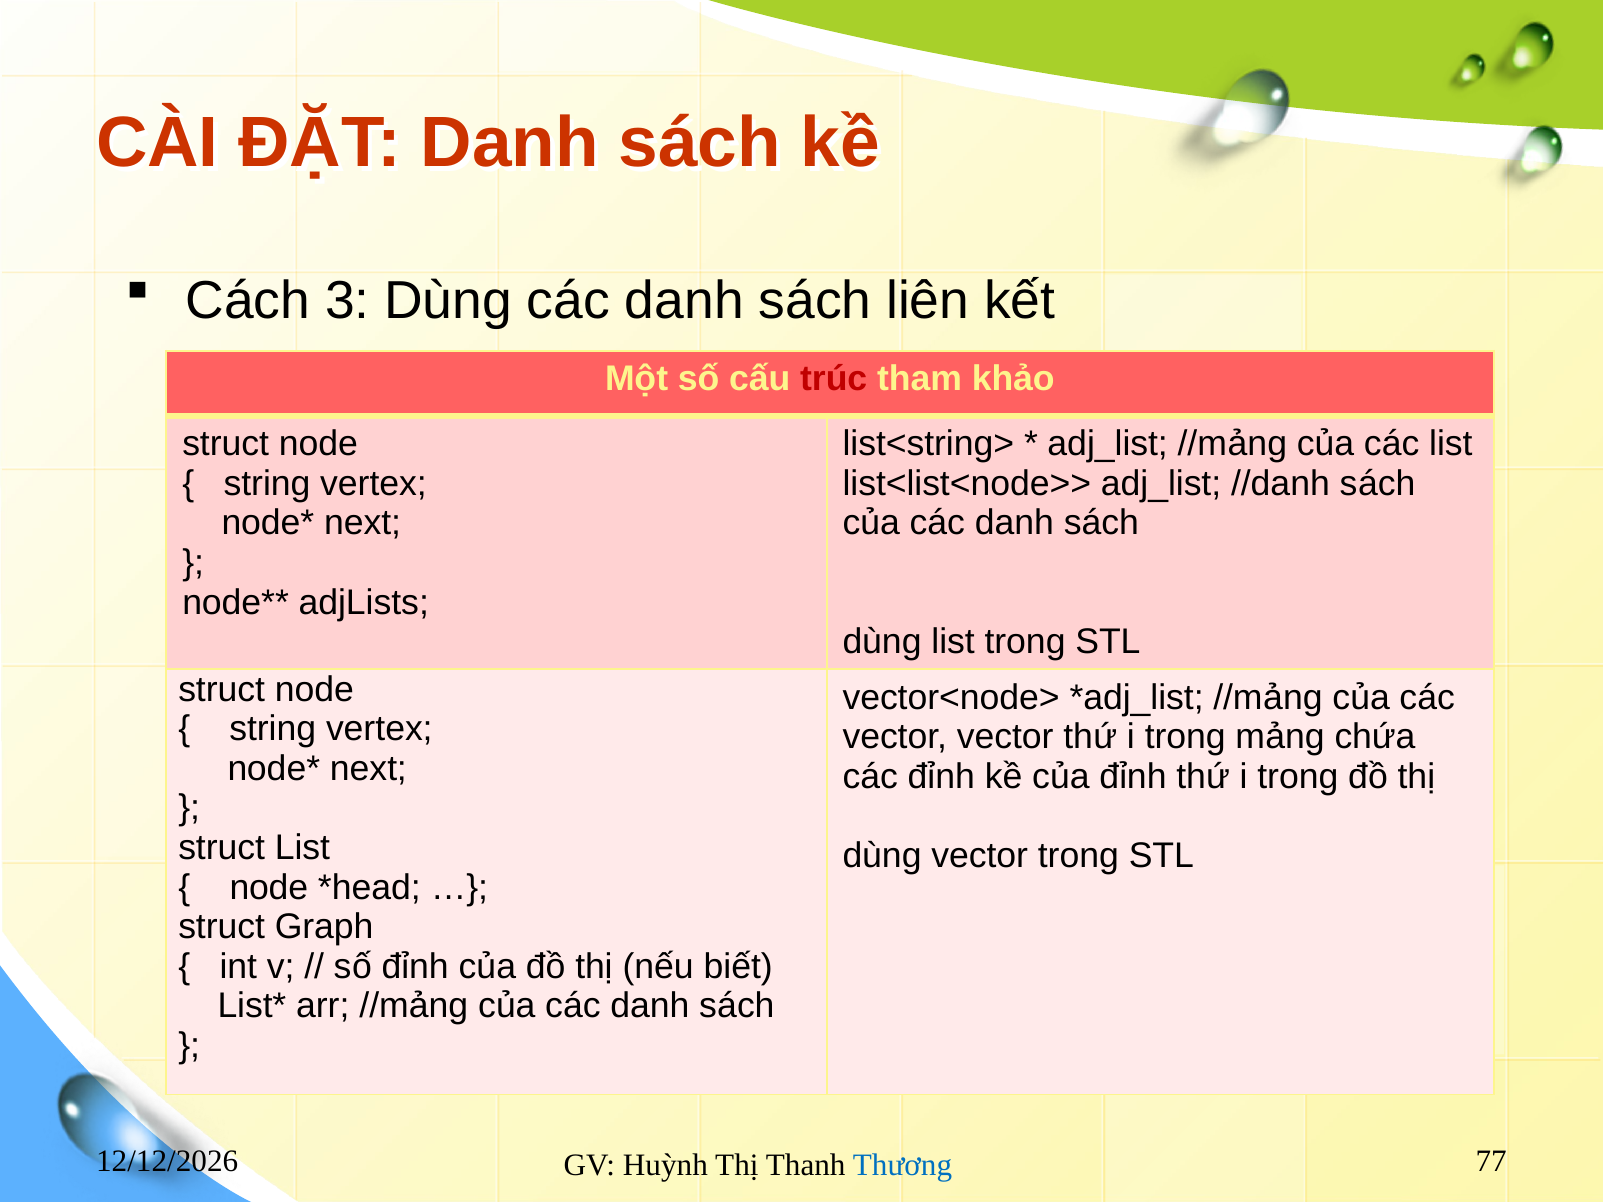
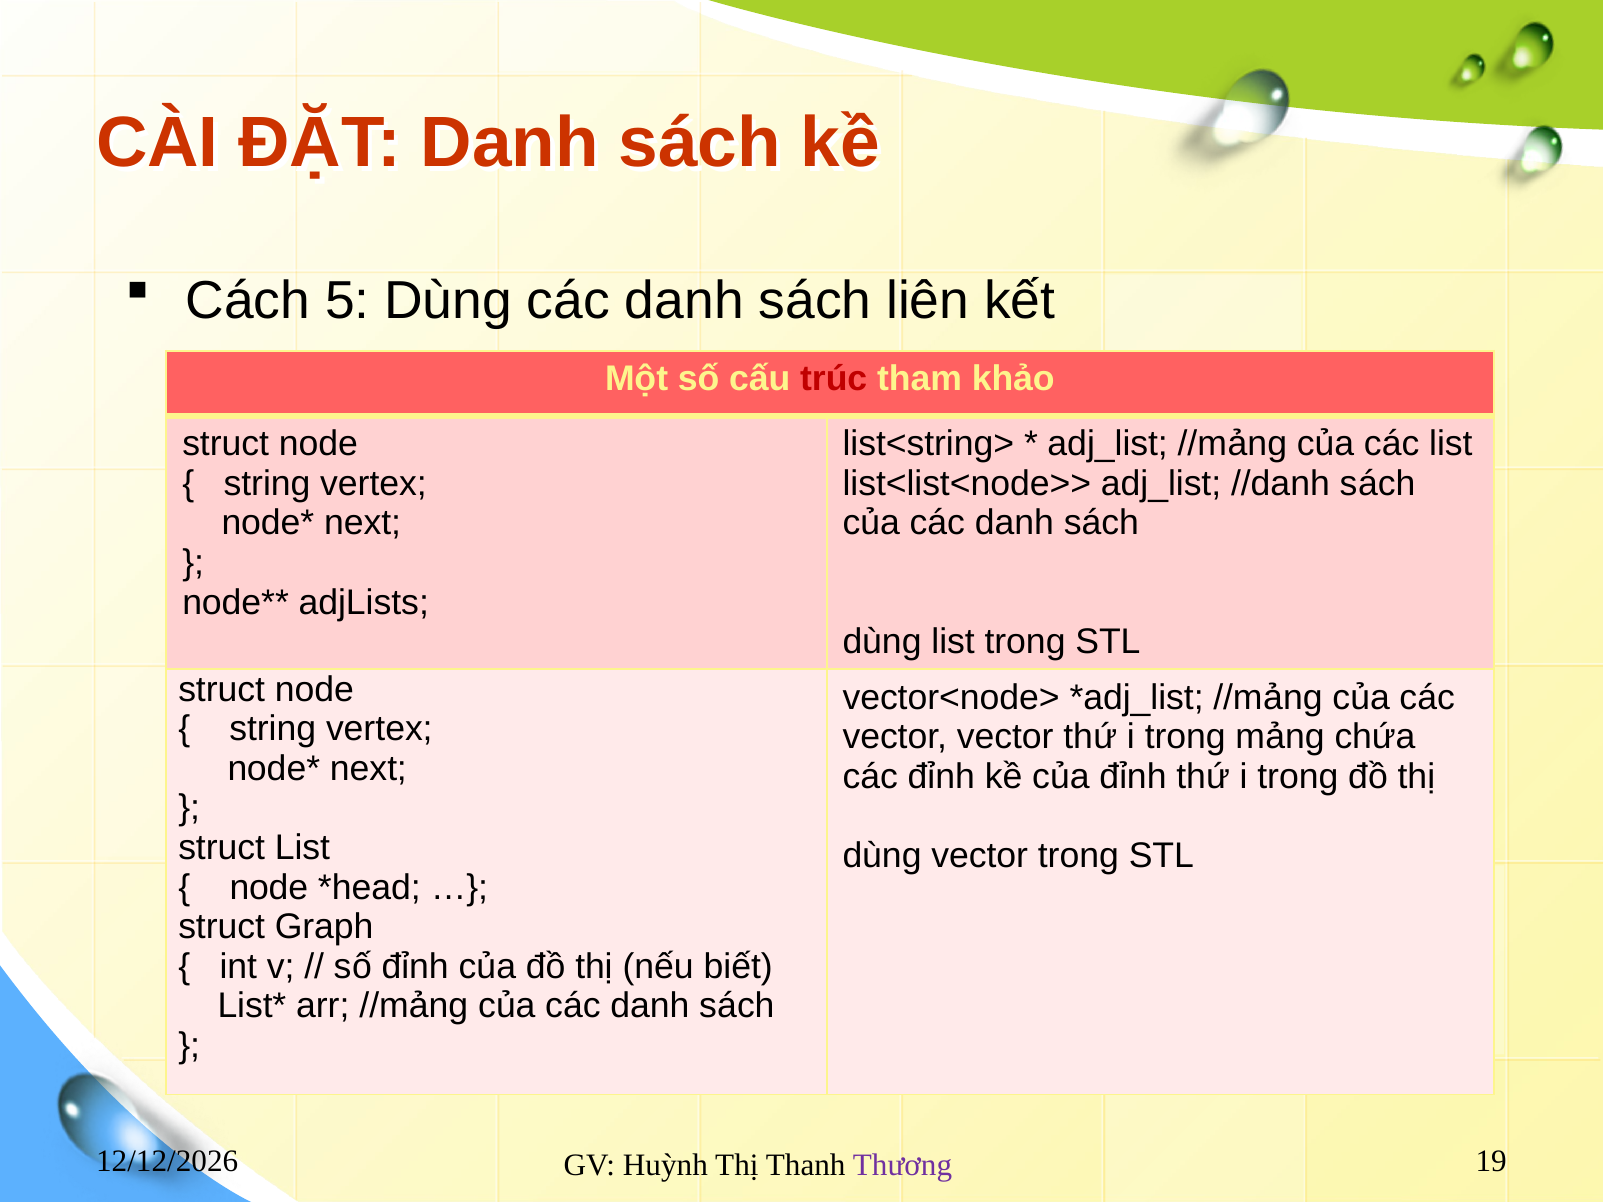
3: 3 -> 5 (347, 301)
77: 77 -> 19 (1491, 1161)
Thương colour: blue -> purple (902, 1165)
